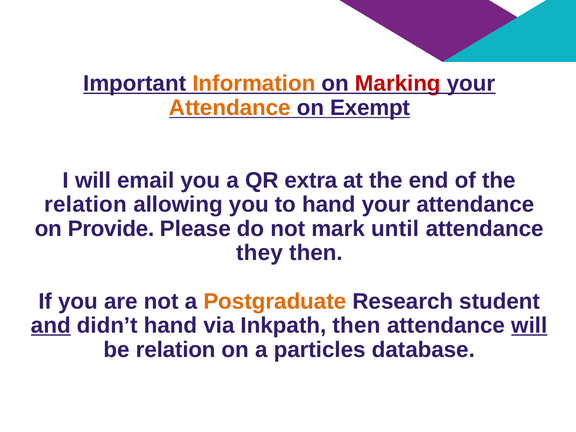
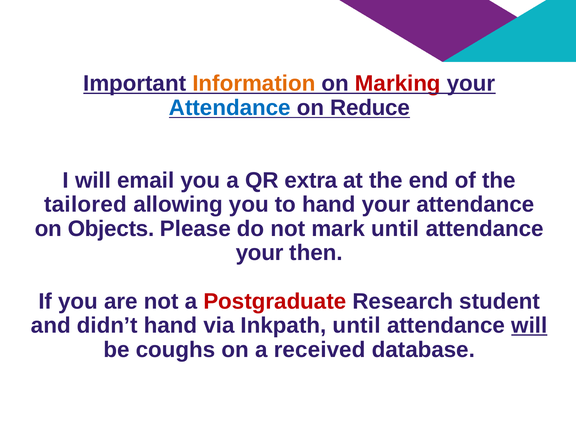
Attendance colour: orange -> blue (230, 108)
Exempt: Exempt -> Reduce (370, 108)
relation: relation -> tailored (85, 205)
Provide: Provide -> Objects (111, 229)
they: they -> your (260, 253)
Postgraduate colour: orange -> red (275, 301)
and underline: present -> none (51, 325)
Inkpath then: then -> until (357, 325)
be relation: relation -> coughs (176, 350)
particles: particles -> received (320, 350)
